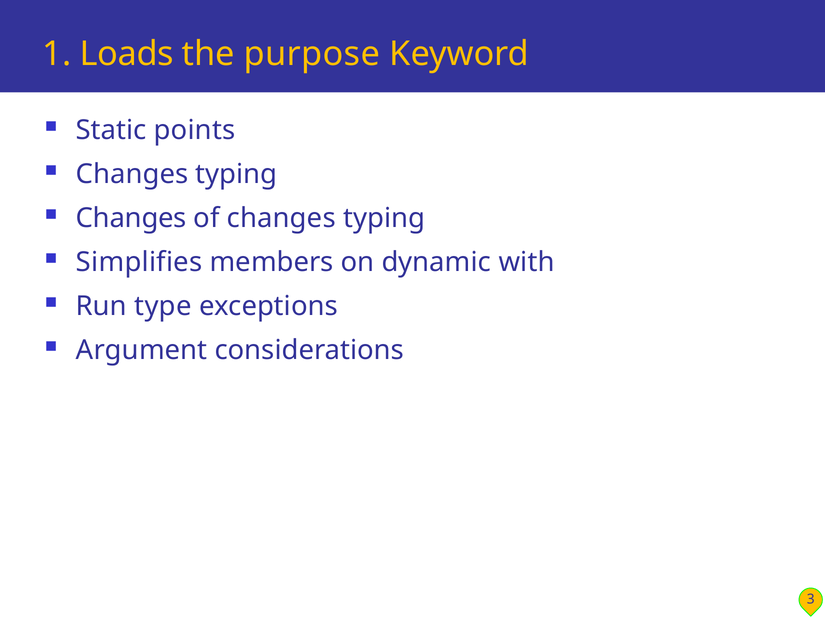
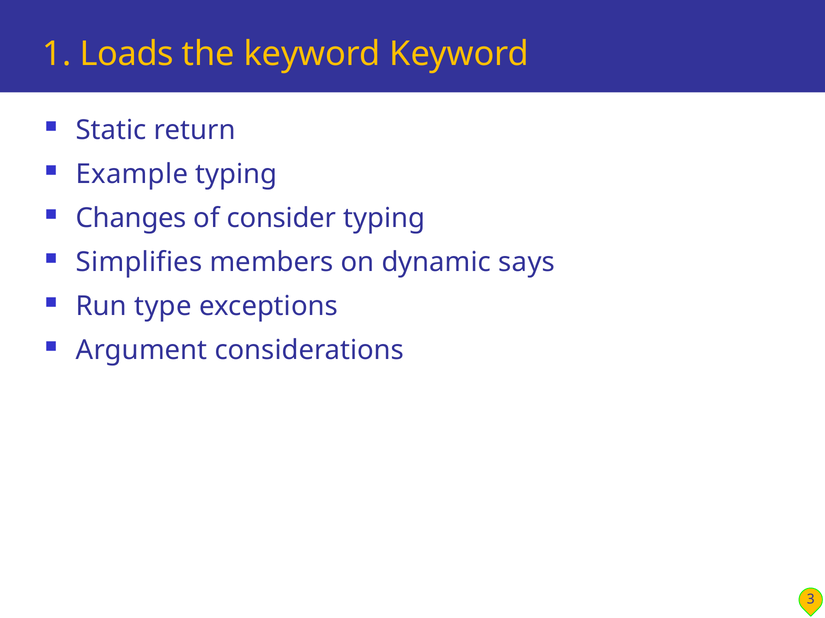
the purpose: purpose -> keyword (312, 54)
points: points -> return (195, 131)
Changes: Changes -> Example (132, 175)
of changes: changes -> consider (281, 219)
with: with -> says (527, 263)
